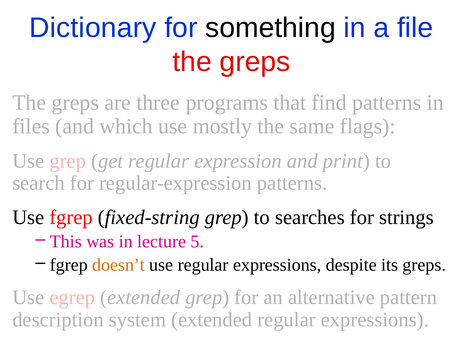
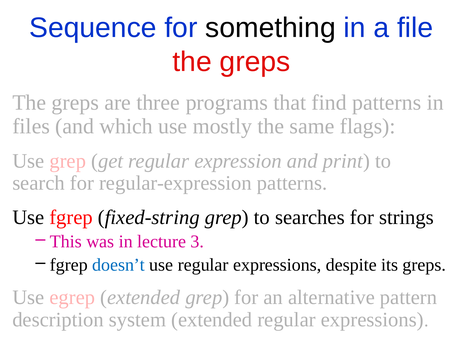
Dictionary: Dictionary -> Sequence (93, 28)
5: 5 -> 3 (197, 242)
doesn’t colour: orange -> blue (119, 265)
